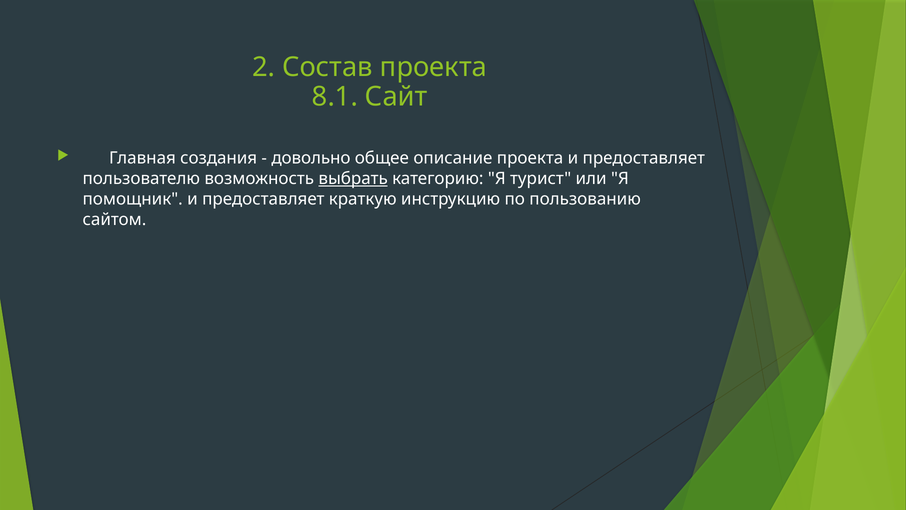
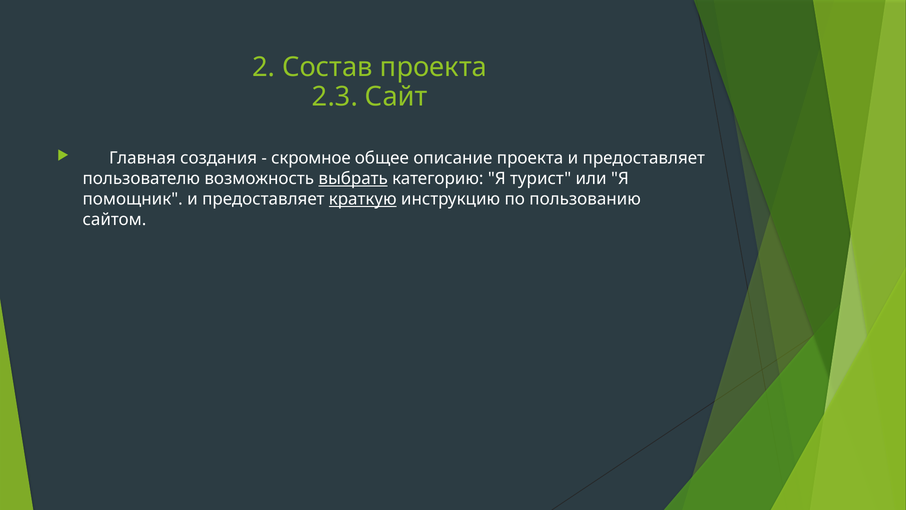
8.1: 8.1 -> 2.3 (335, 97)
довольно: довольно -> скромное (311, 158)
краткую underline: none -> present (363, 199)
